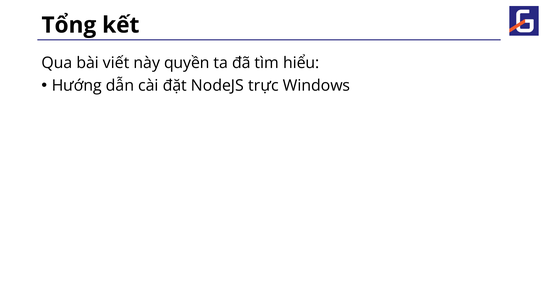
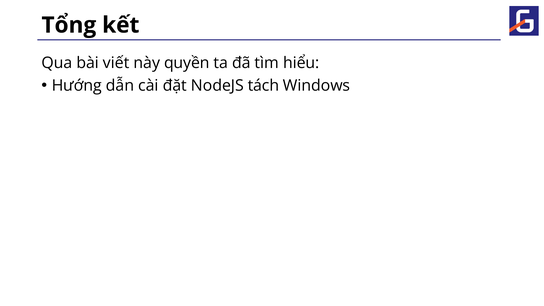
trực: trực -> tách (263, 86)
